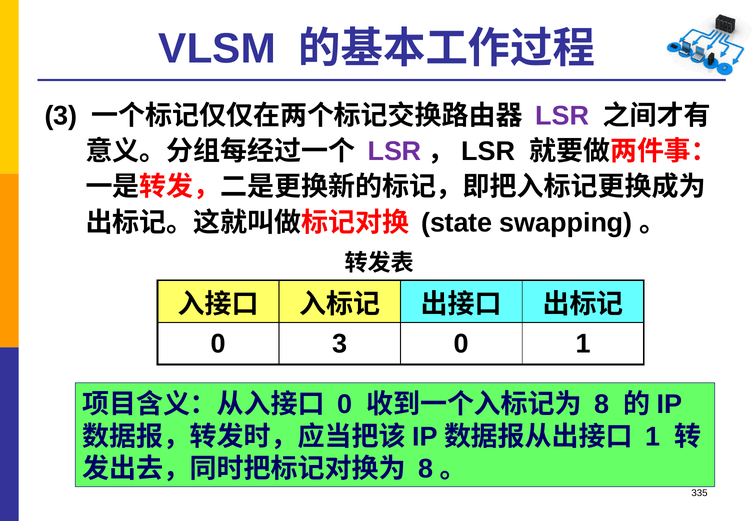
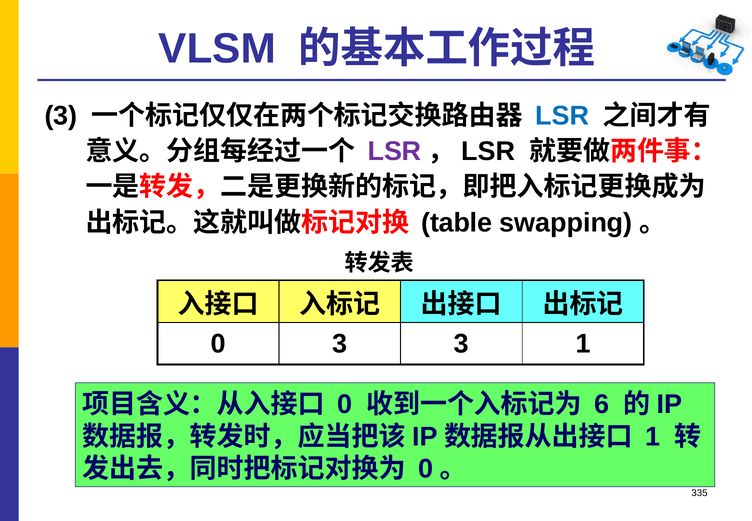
LSR colour: purple -> blue (562, 116)
state: state -> table (457, 223)
3 0: 0 -> 3 (461, 344)
8: 8 -> 6 (602, 404)
8: 8 -> 0 (426, 469)
